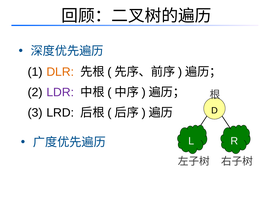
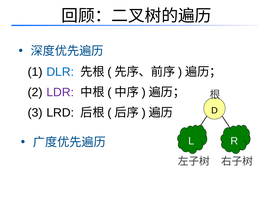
DLR colour: orange -> blue (60, 72)
